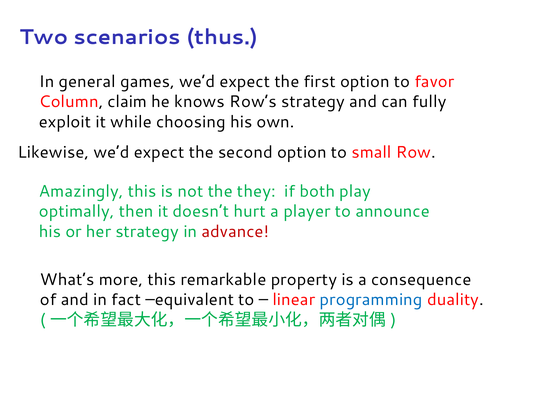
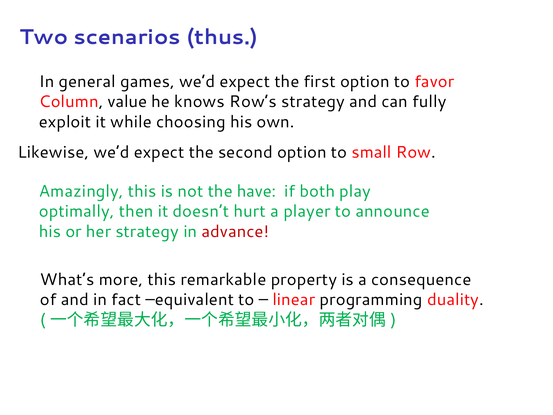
claim: claim -> value (127, 102)
they: they -> have (257, 191)
programming colour: blue -> black (371, 300)
